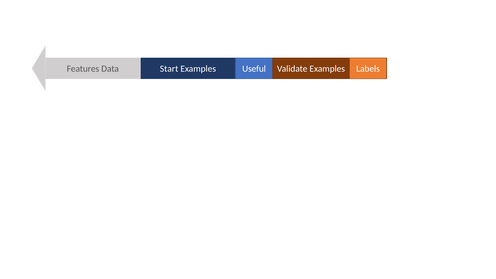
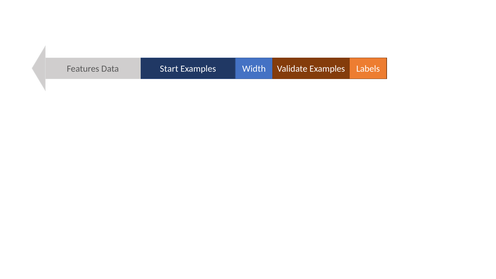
Useful: Useful -> Width (254, 69)
